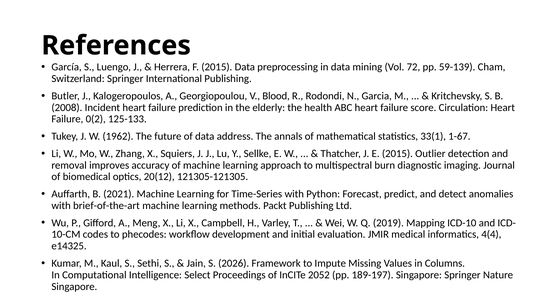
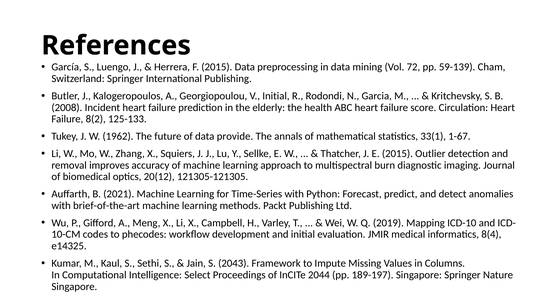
V Blood: Blood -> Initial (276, 96)
0(2: 0(2 -> 8(2 (96, 119)
address: address -> provide (235, 136)
4(4: 4(4 -> 8(4 (491, 234)
2026: 2026 -> 2043 (234, 263)
2052: 2052 -> 2044 (319, 275)
